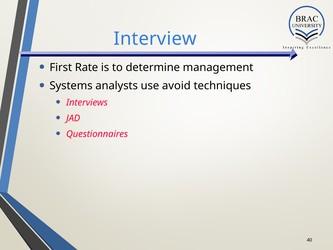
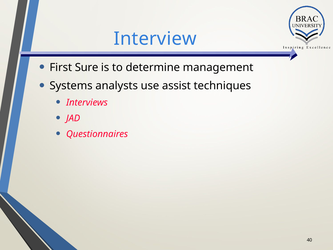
Rate: Rate -> Sure (87, 67)
avoid: avoid -> assist (176, 86)
